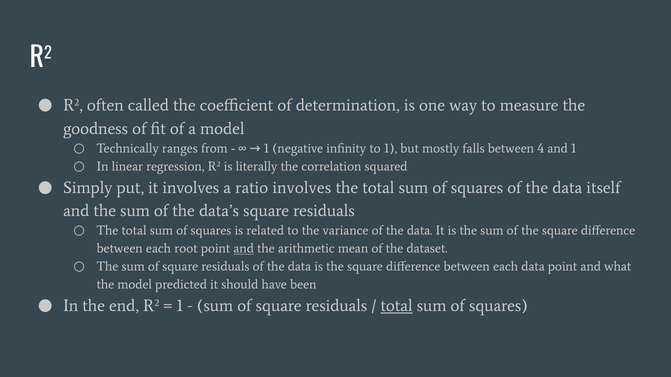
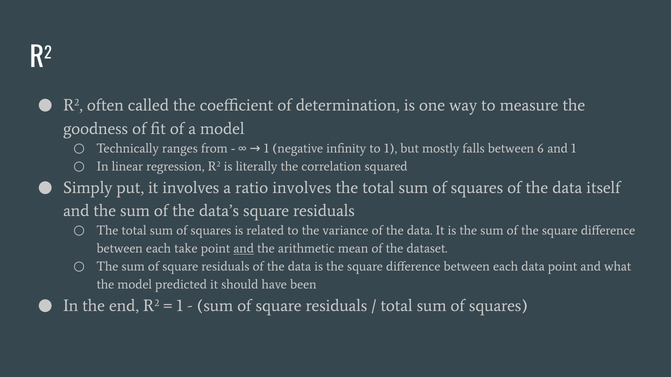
4: 4 -> 6 (541, 149)
root: root -> take (186, 249)
total underline: present -> none (397, 306)
